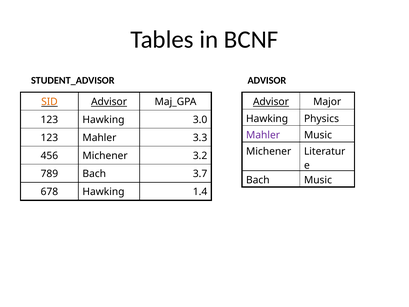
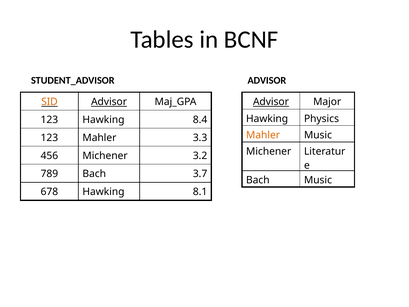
3.0: 3.0 -> 8.4 (200, 120)
Mahler colour: purple -> orange (263, 135)
1.4: 1.4 -> 8.1 (200, 192)
